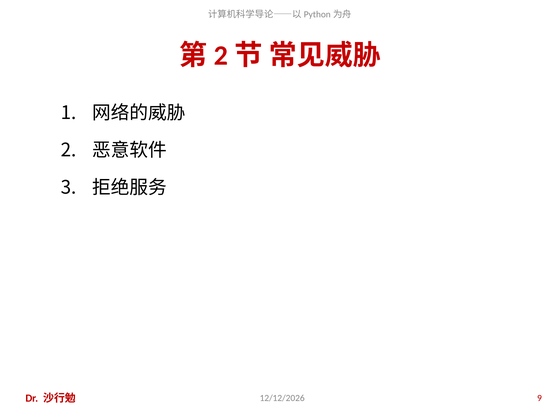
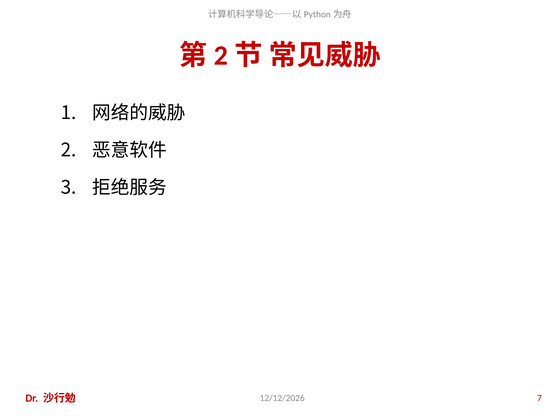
9: 9 -> 7 (539, 398)
